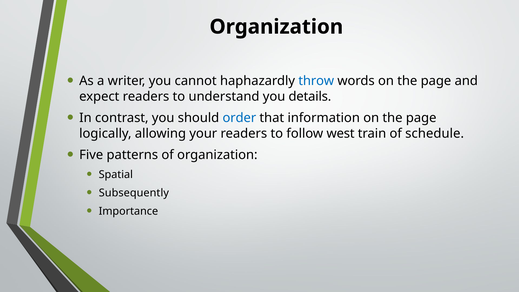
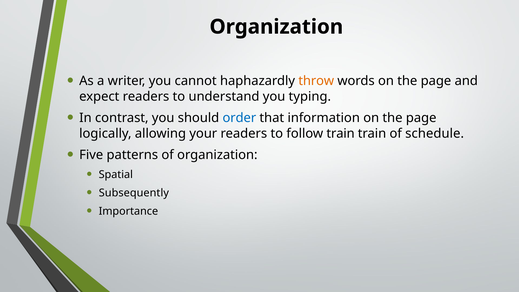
throw colour: blue -> orange (316, 81)
details: details -> typing (310, 97)
follow west: west -> train (341, 134)
